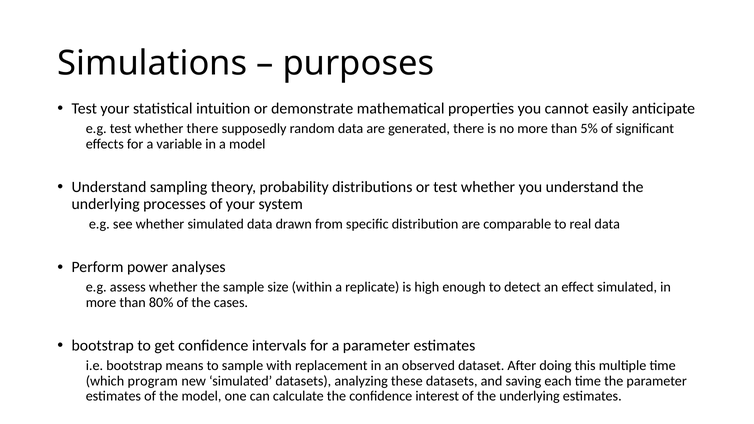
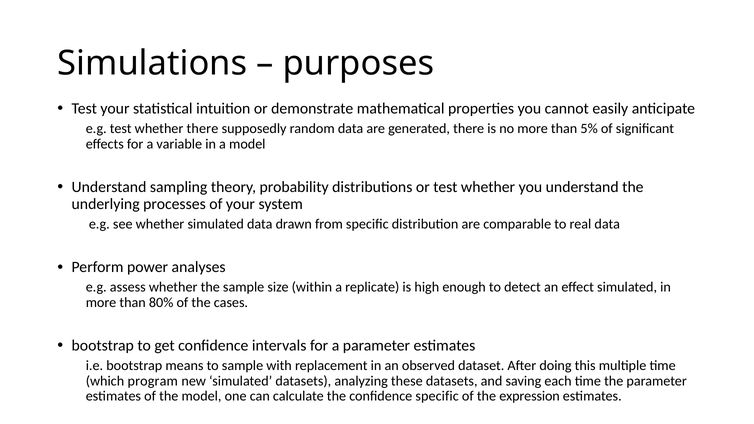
confidence interest: interest -> specific (437, 396)
of the underlying: underlying -> expression (530, 396)
